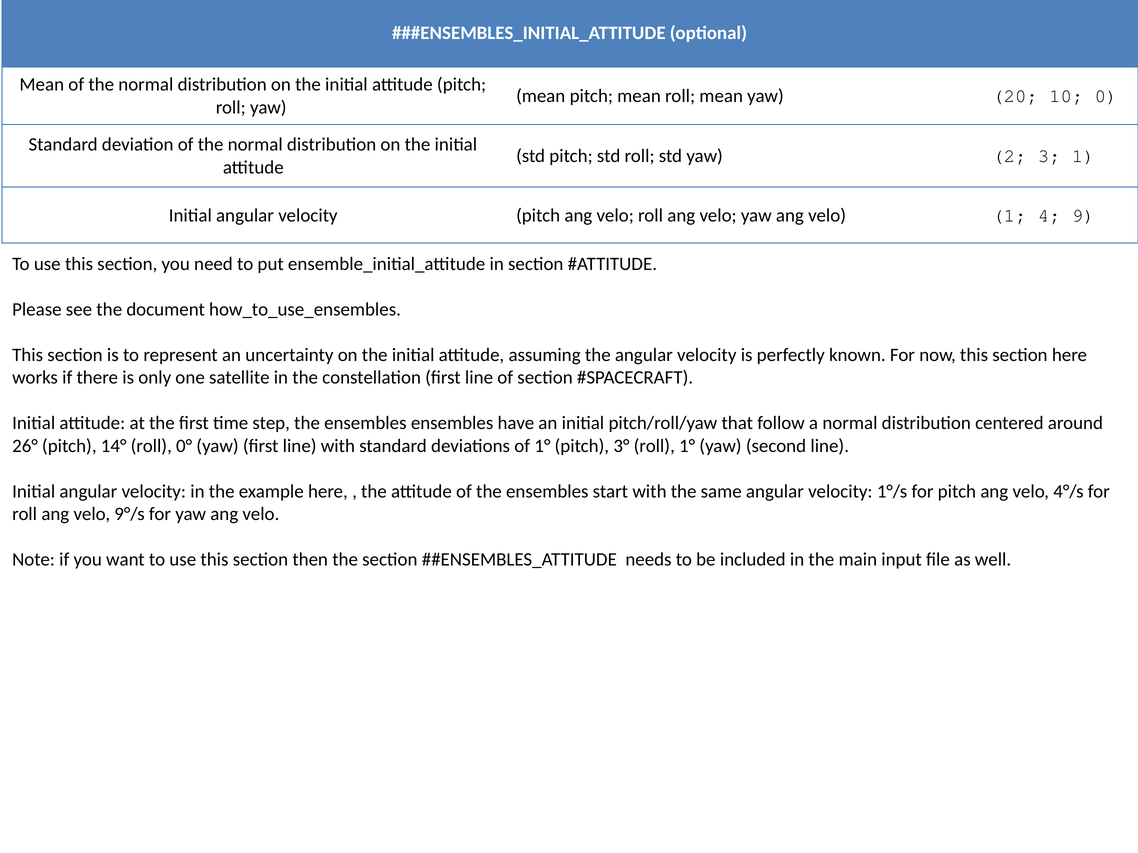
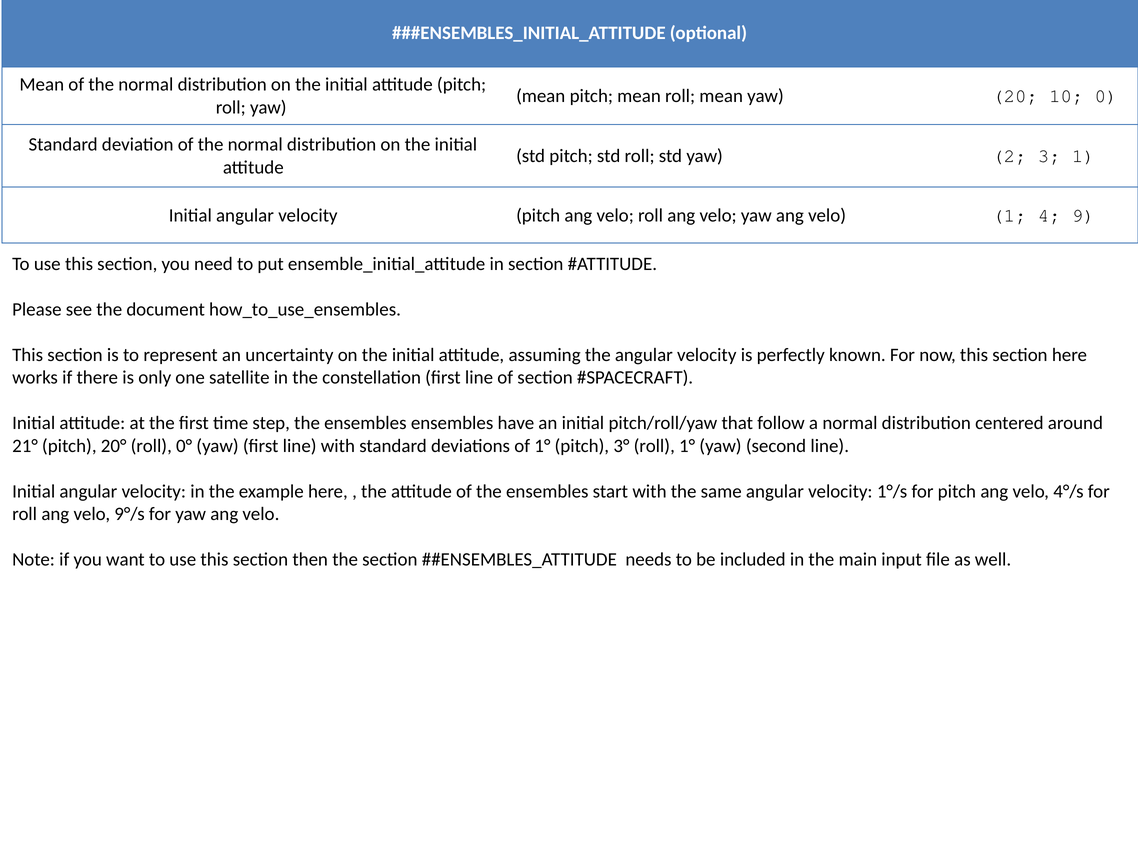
26°: 26° -> 21° (25, 446)
14°: 14° -> 20° (114, 446)
